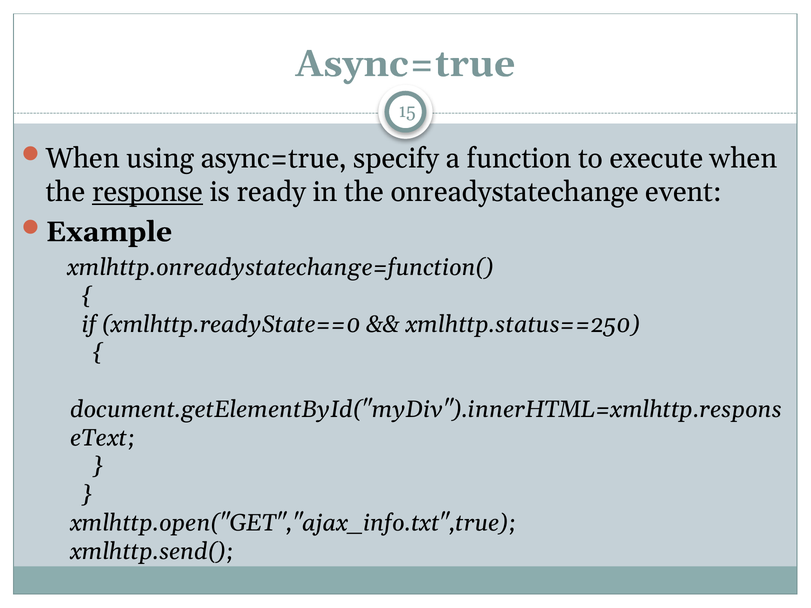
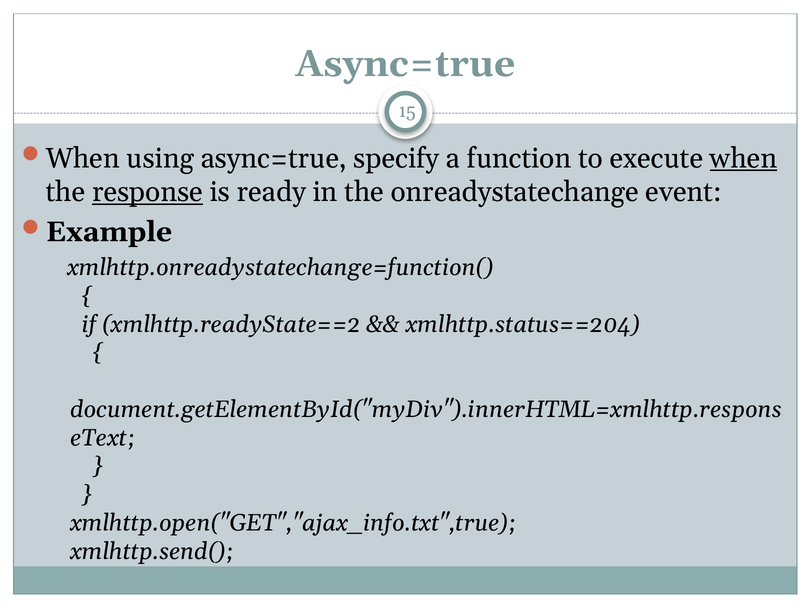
when underline: none -> present (743, 158)
xmlhttp.readyState==0: xmlhttp.readyState==0 -> xmlhttp.readyState==2 (231, 324)
xmlhttp.status==250: xmlhttp.status==250 -> xmlhttp.status==204 (523, 324)
